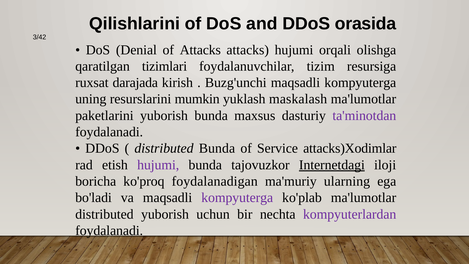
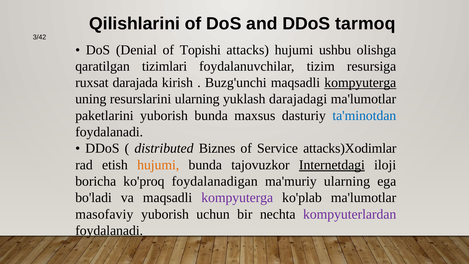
orasida: orasida -> tarmoq (365, 24)
of Attacks: Attacks -> Topishi (200, 50)
orqali: orqali -> ushbu (335, 50)
kompyuterga underline: none -> present (360, 83)
resurslarini mumkin: mumkin -> ularning (197, 99)
maskalash: maskalash -> darajadagi (298, 99)
ta'minotdan colour: purple -> blue (364, 115)
distributed Bunda: Bunda -> Biznes (217, 148)
hujumi colour: purple -> orange (158, 165)
distributed: distributed -> masofaviy (104, 214)
